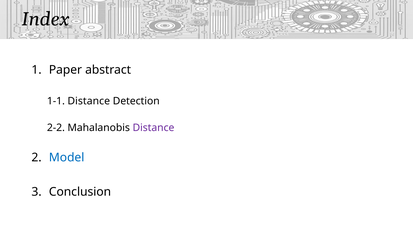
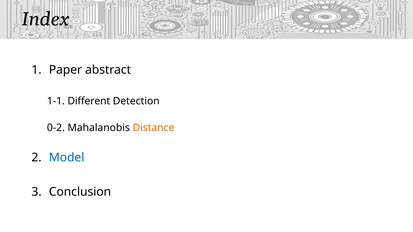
1-1 Distance: Distance -> Different (89, 101)
2-2: 2-2 -> 0-2 (56, 128)
Distance colour: purple -> orange (153, 128)
